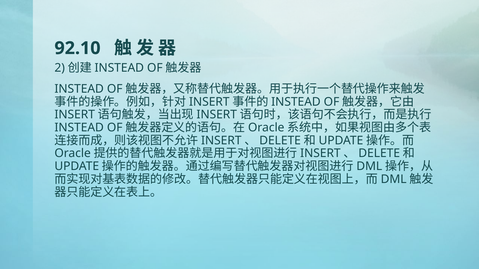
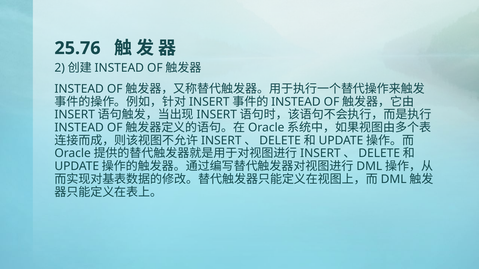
92.10: 92.10 -> 25.76 (77, 48)
